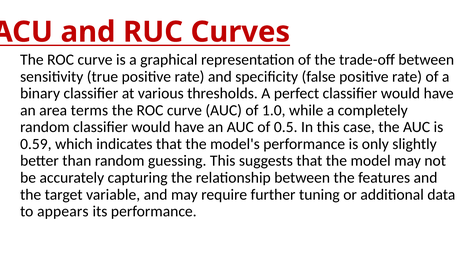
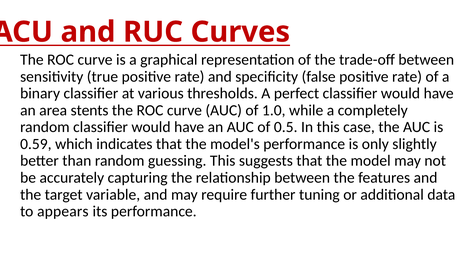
terms: terms -> stents (90, 110)
